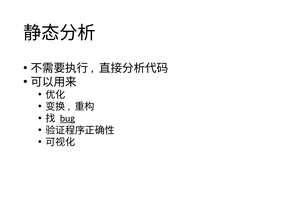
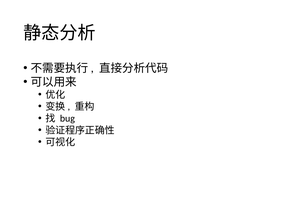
bug underline: present -> none (67, 119)
